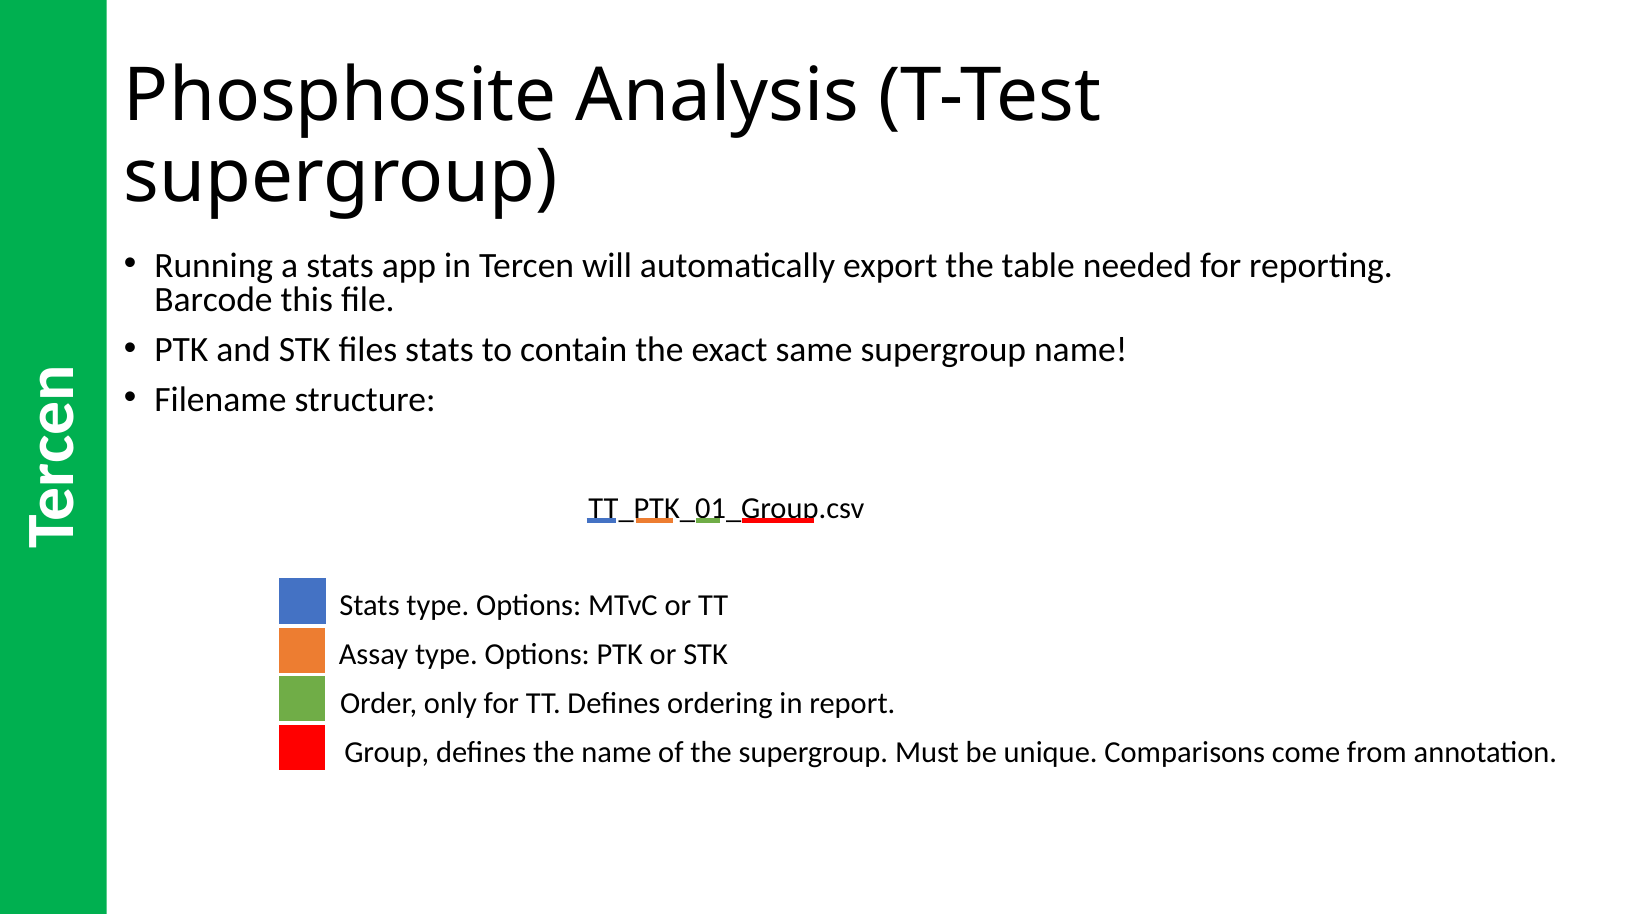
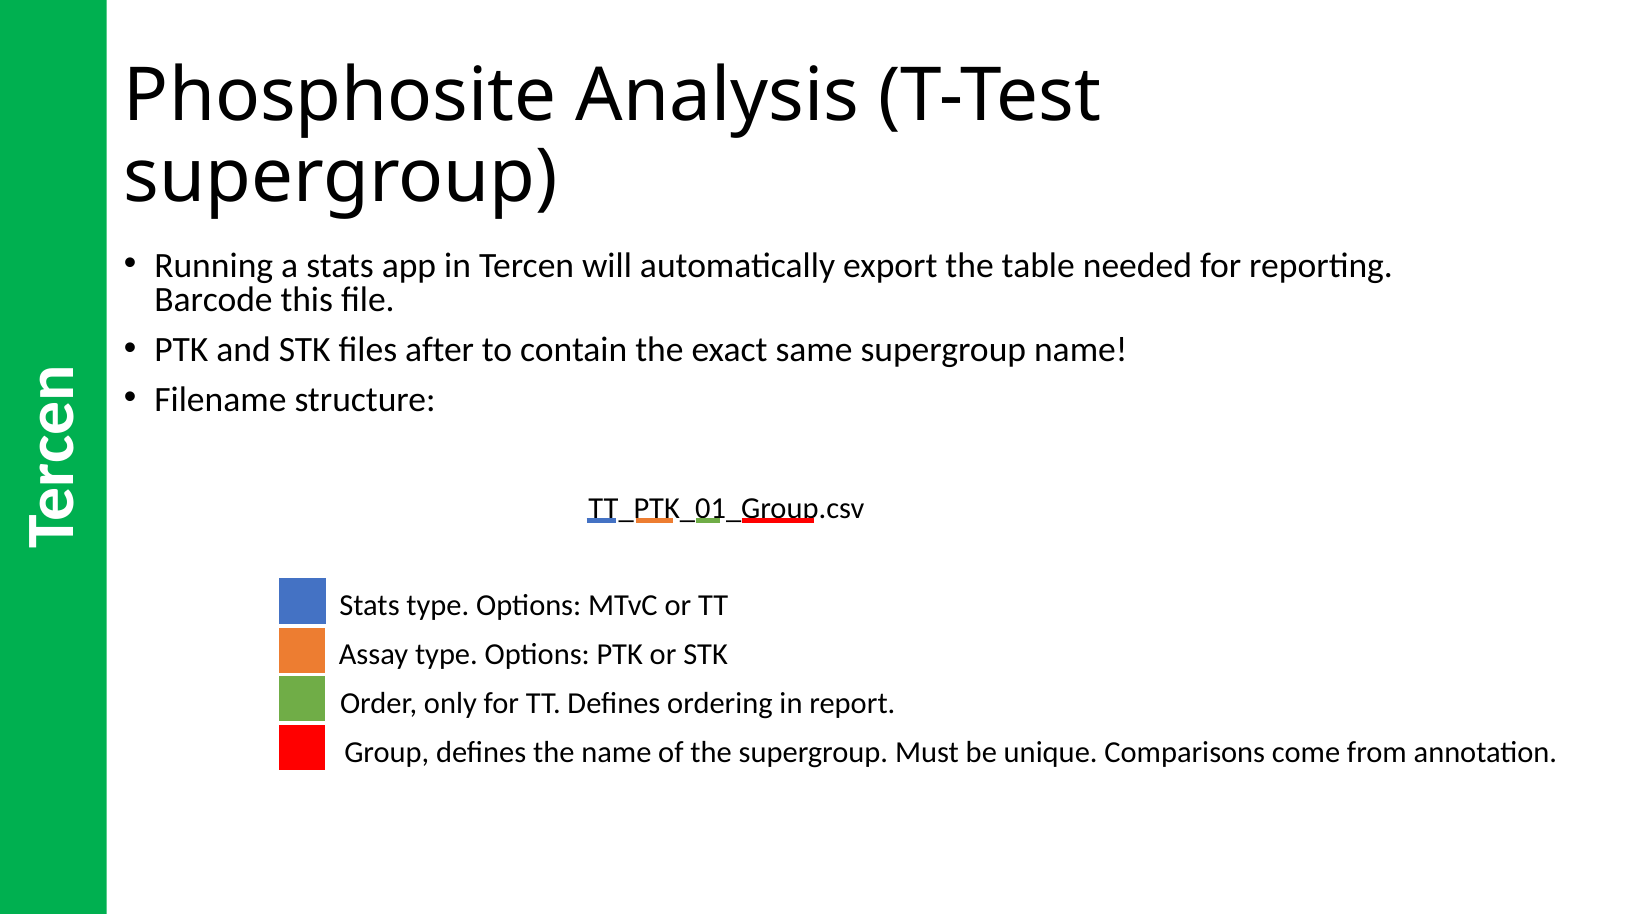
files stats: stats -> after (440, 350)
